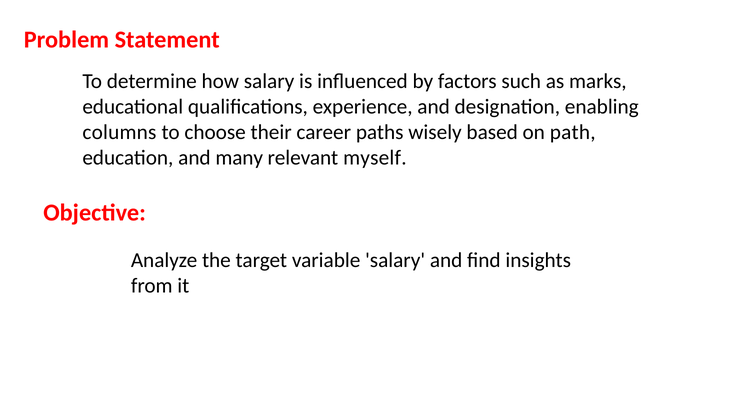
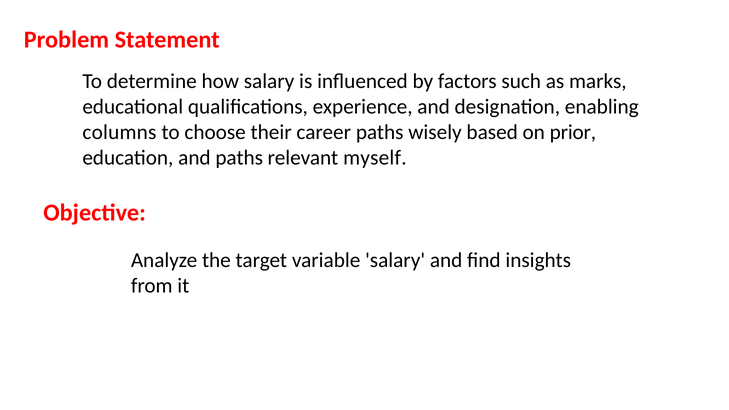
path: path -> prior (573, 132)
and many: many -> paths (239, 158)
